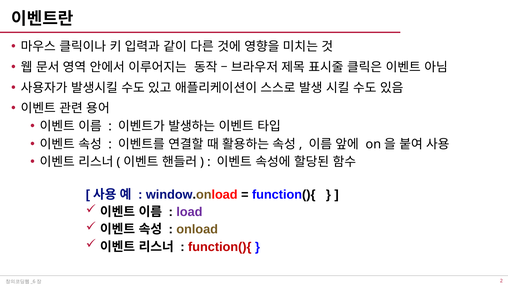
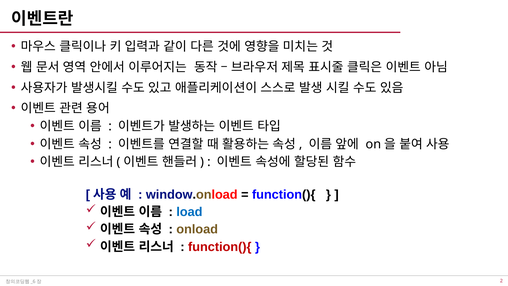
load colour: purple -> blue (189, 212)
